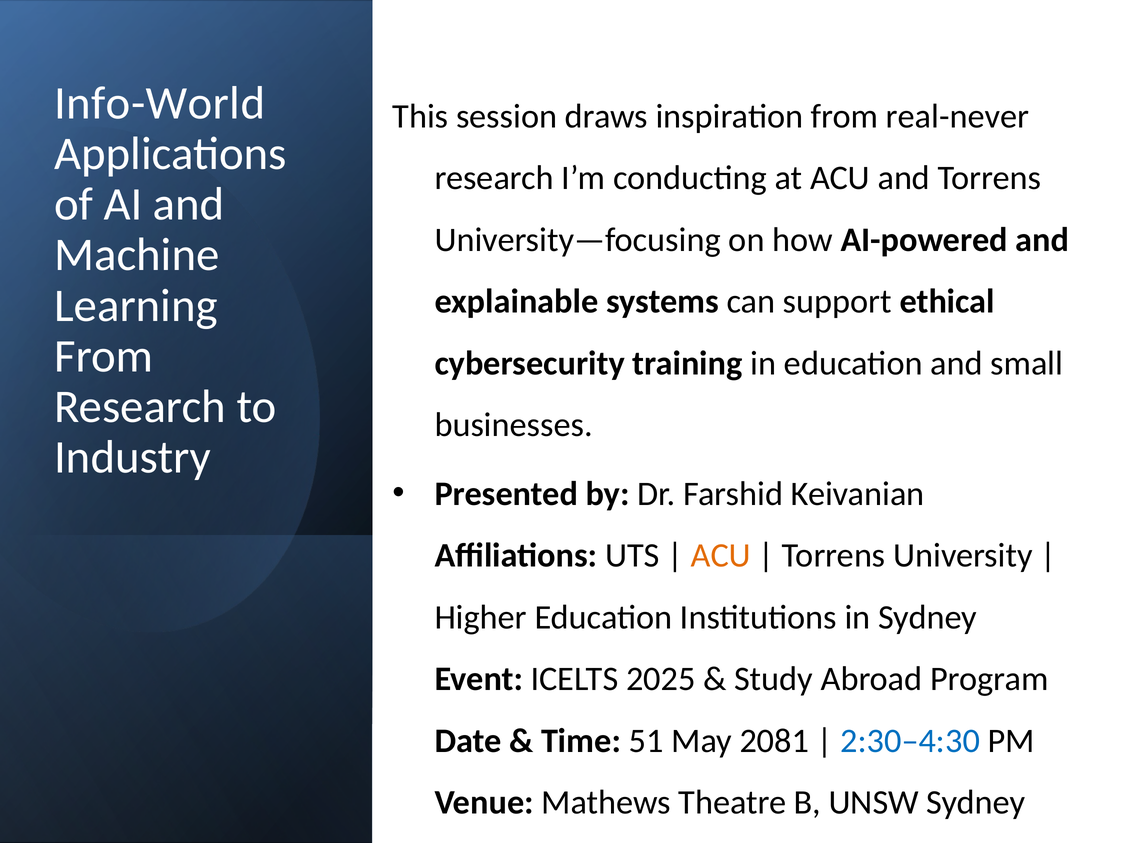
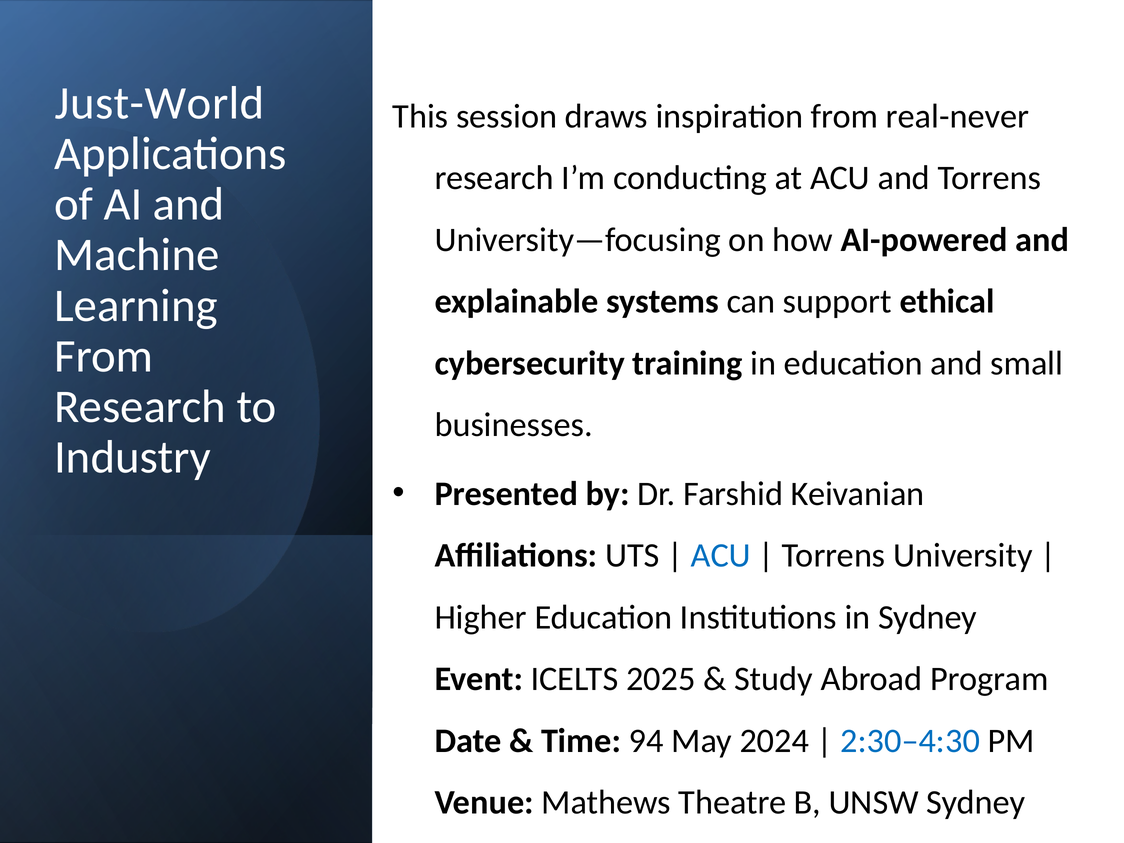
Info-World: Info-World -> Just-World (160, 103)
ACU colour: orange -> blue (721, 556)
51: 51 -> 94 (646, 741)
2081: 2081 -> 2024 (774, 741)
